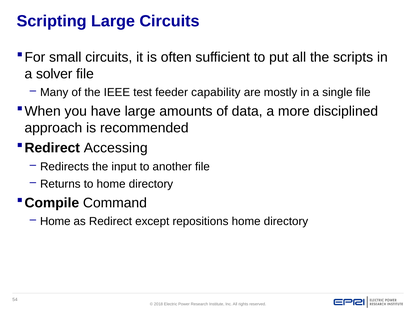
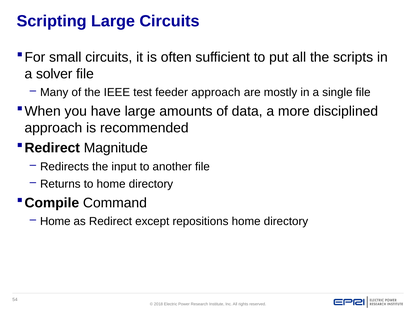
feeder capability: capability -> approach (216, 92)
Accessing: Accessing -> Magnitude (116, 148)
